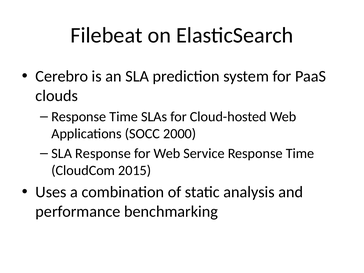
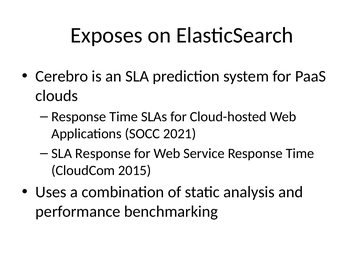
Filebeat: Filebeat -> Exposes (106, 35)
2000: 2000 -> 2021 (180, 134)
